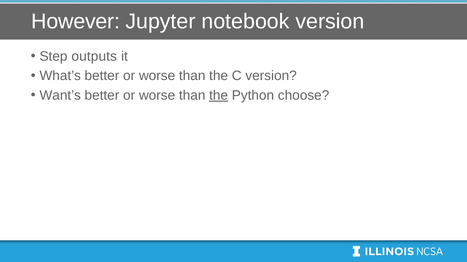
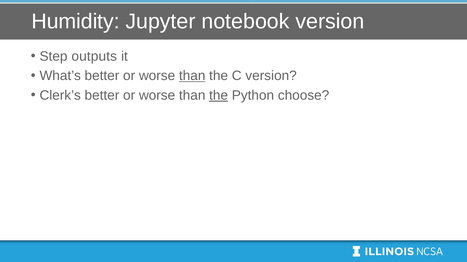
However: However -> Humidity (76, 22)
than underline: none -> present (192, 76)
Want’s: Want’s -> Clerk’s (60, 96)
